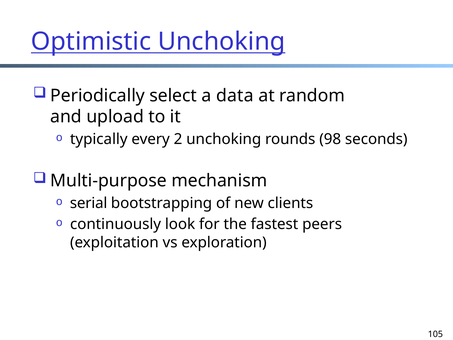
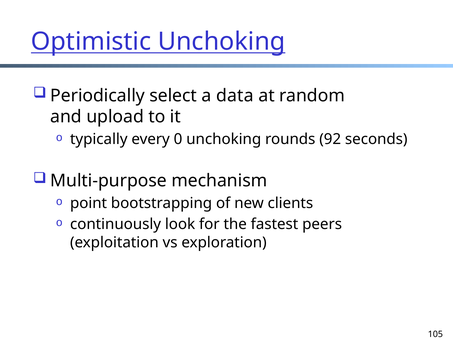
2: 2 -> 0 (178, 139)
98: 98 -> 92 (330, 139)
serial: serial -> point (89, 203)
